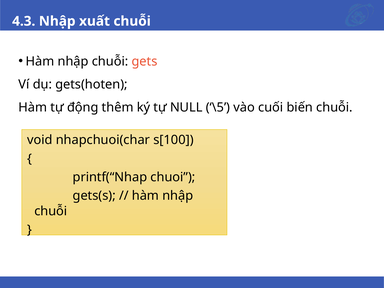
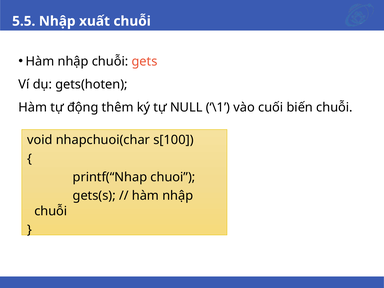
4.3: 4.3 -> 5.5 (24, 21)
\5: \5 -> \1 (218, 108)
